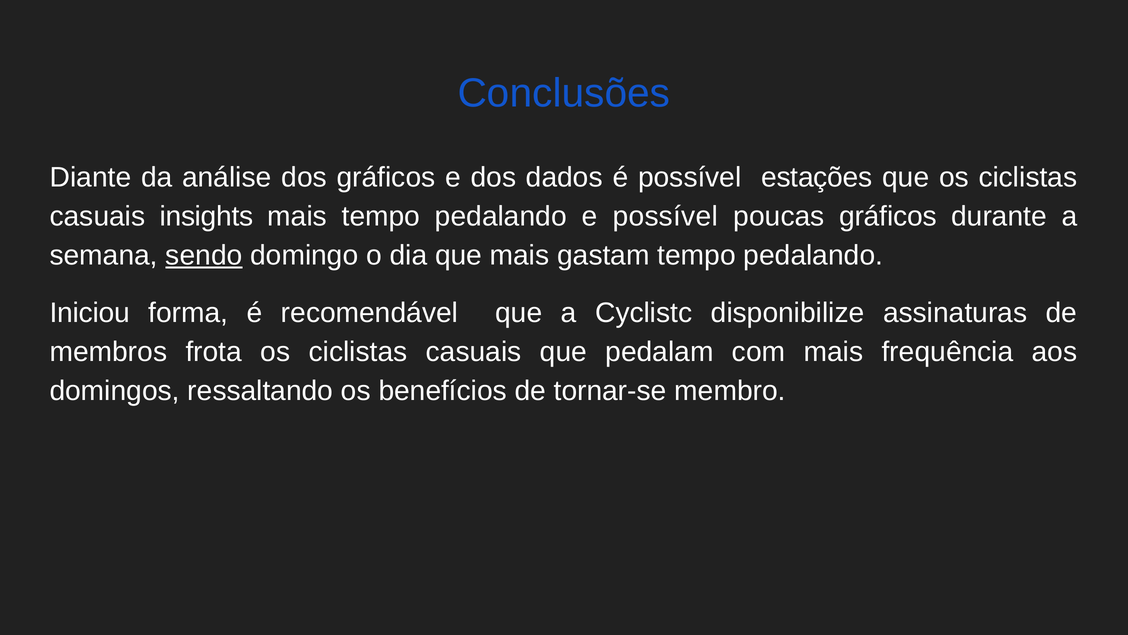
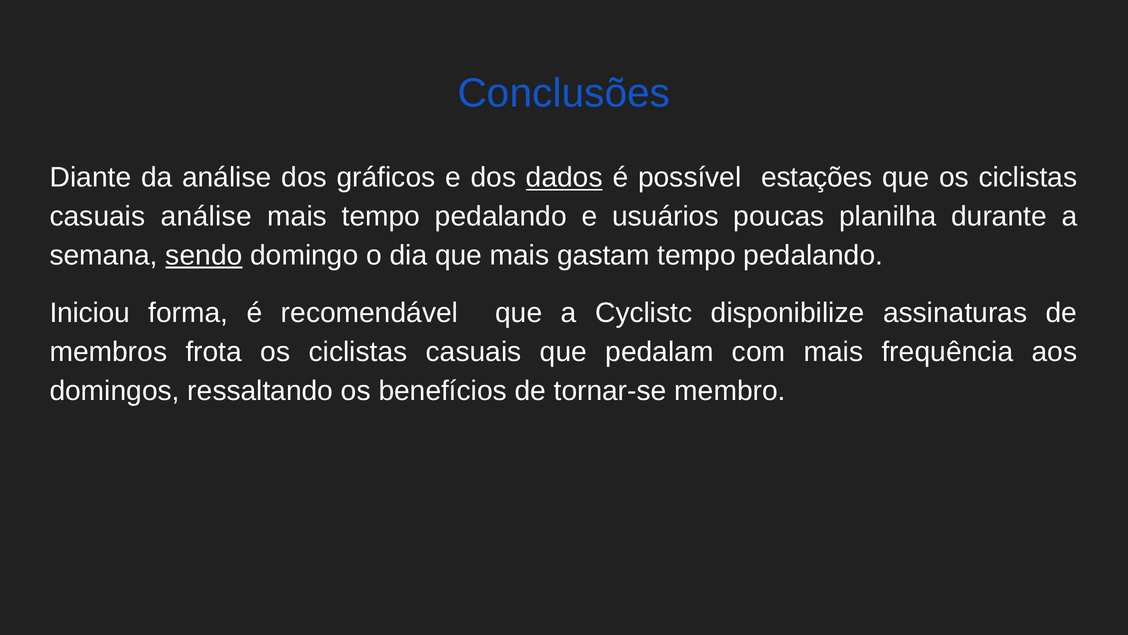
dados underline: none -> present (564, 177)
casuais insights: insights -> análise (206, 216)
e possível: possível -> usuários (665, 216)
poucas gráficos: gráficos -> planilha (888, 216)
